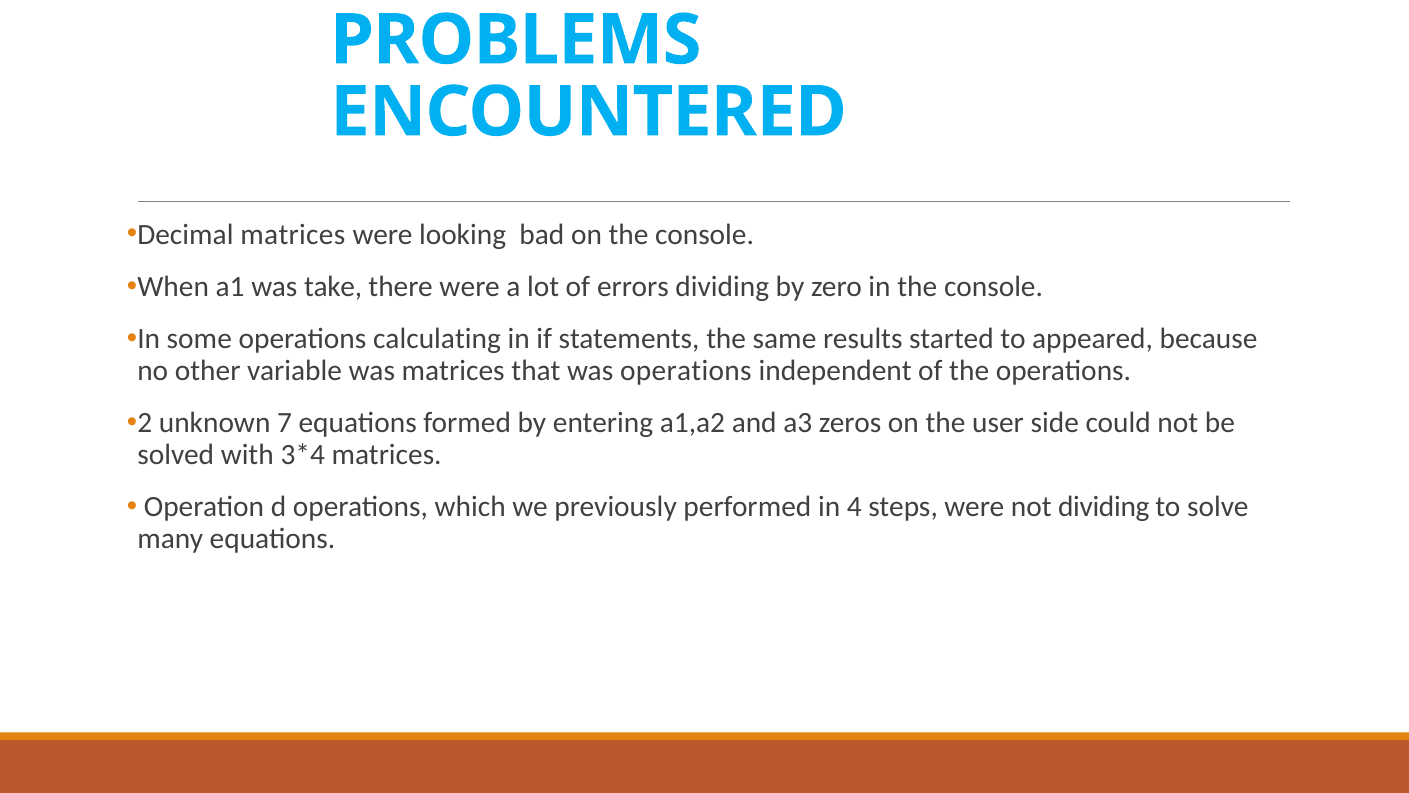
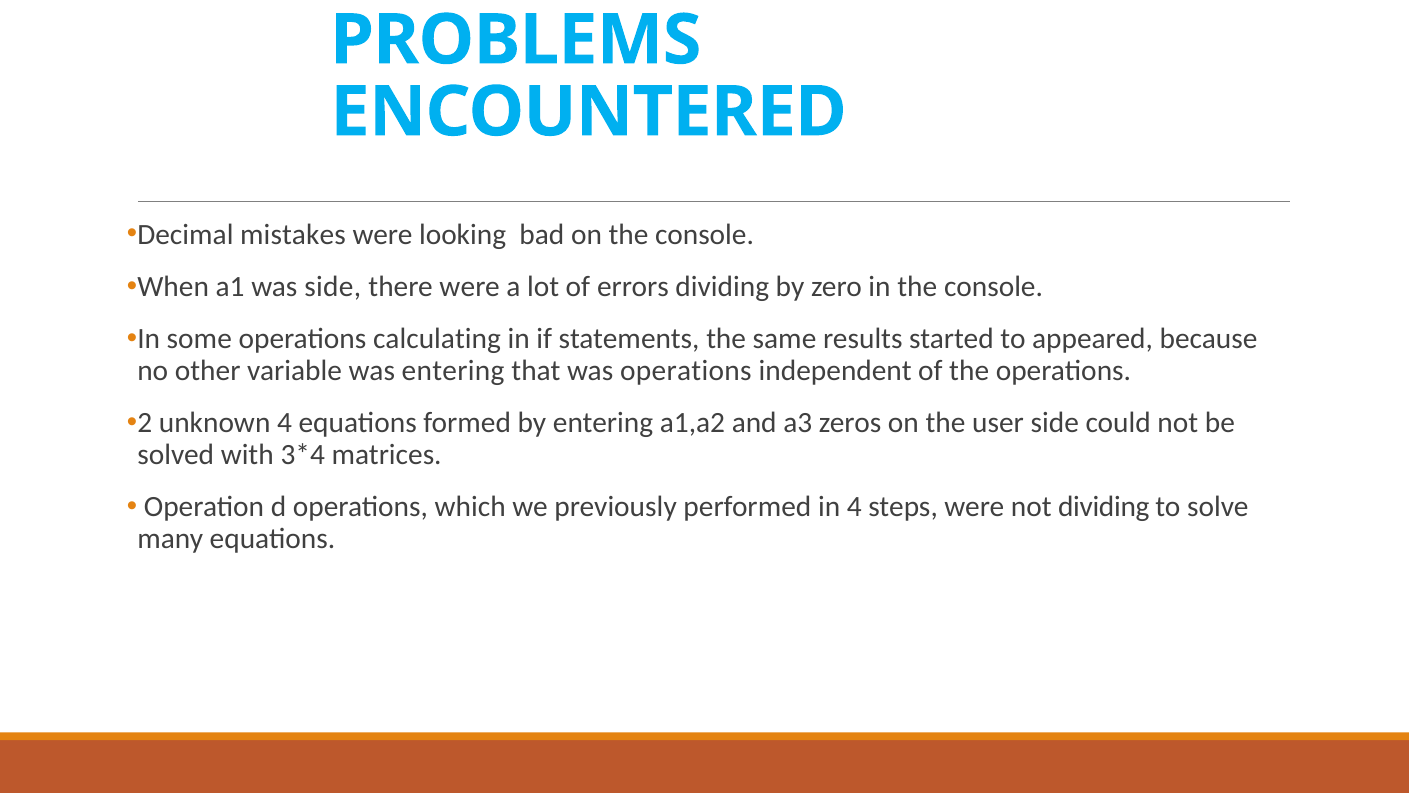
Decimal matrices: matrices -> mistakes (293, 234)
was take: take -> side (333, 287)
was matrices: matrices -> entering (453, 370)
unknown 7: 7 -> 4 (284, 423)
